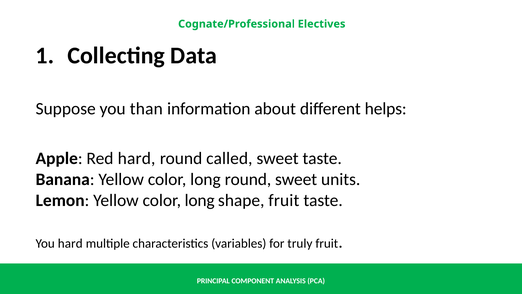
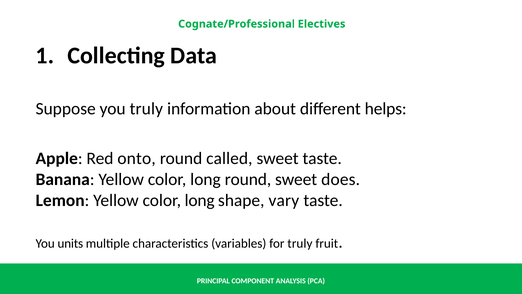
you than: than -> truly (146, 109)
Red hard: hard -> onto (137, 158)
units: units -> does (341, 179)
shape fruit: fruit -> vary (284, 200)
You hard: hard -> units (70, 243)
